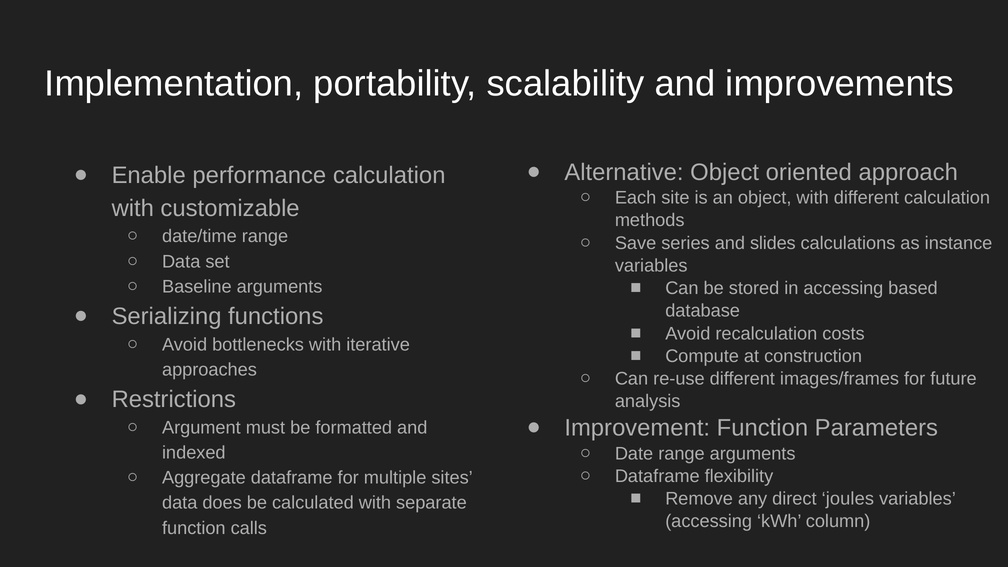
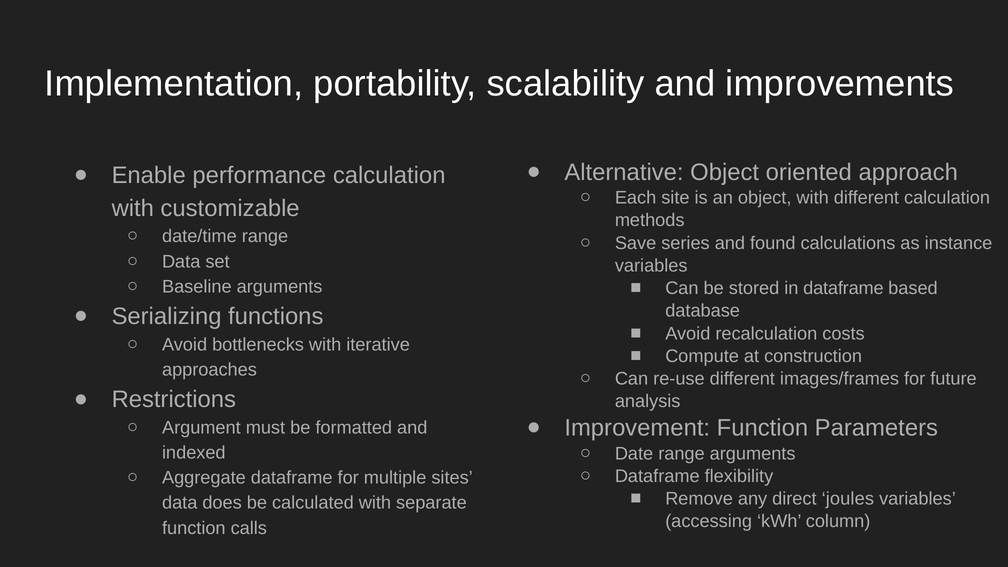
slides: slides -> found (773, 243)
in accessing: accessing -> dataframe (843, 288)
